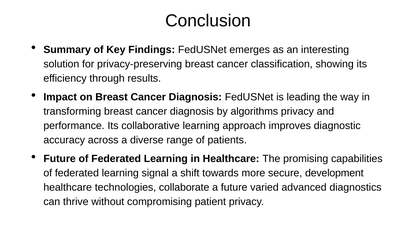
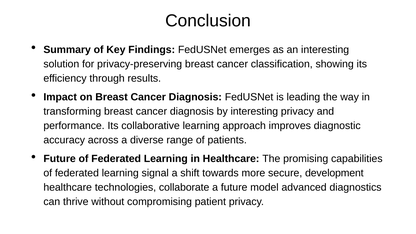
by algorithms: algorithms -> interesting (254, 111)
varied: varied -> model (264, 187)
